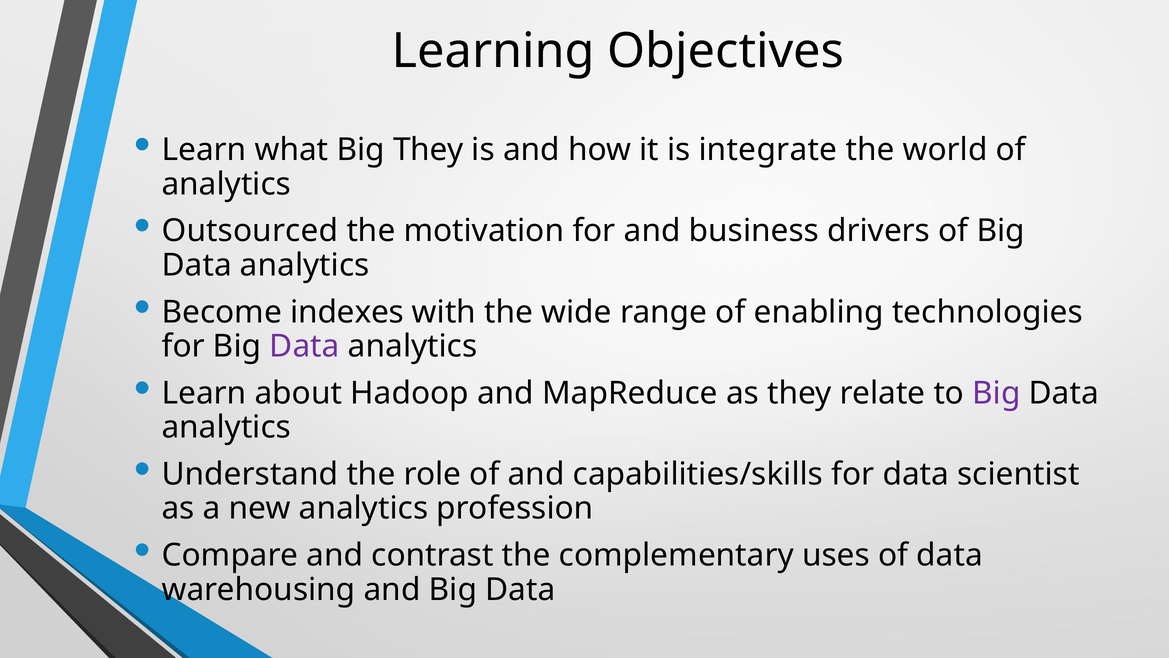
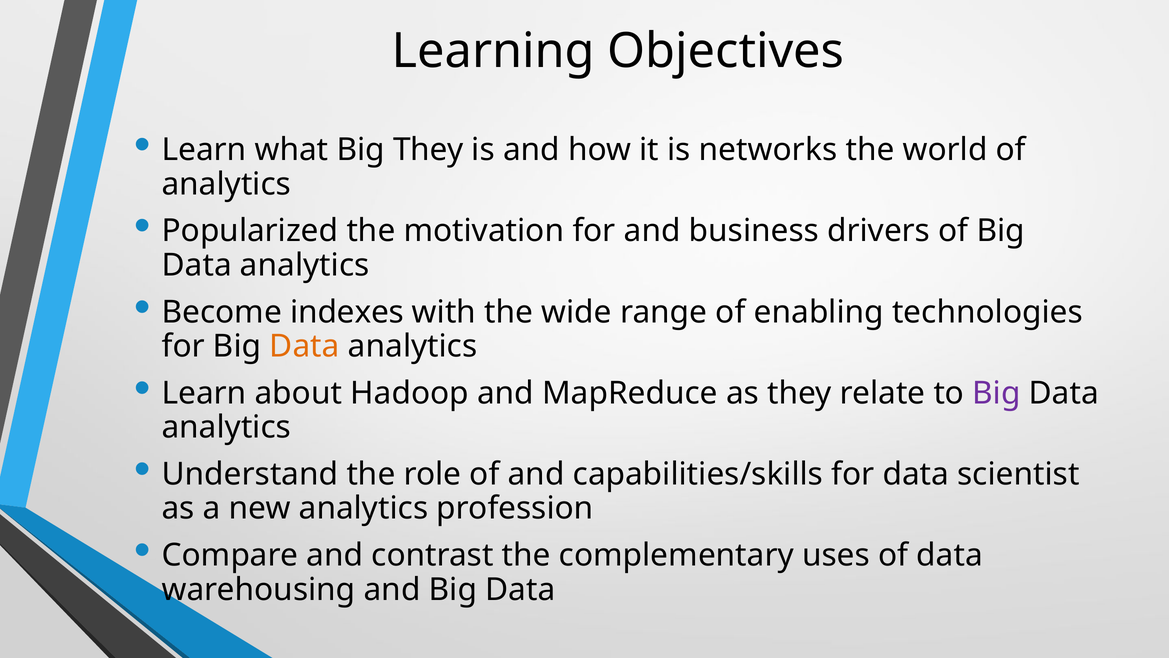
integrate: integrate -> networks (768, 150)
Outsourced: Outsourced -> Popularized (250, 231)
Data colour: purple -> orange (305, 346)
